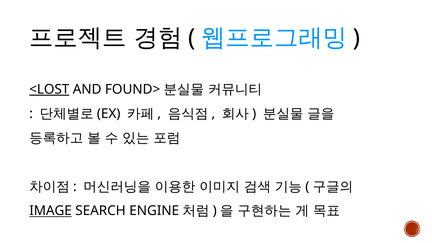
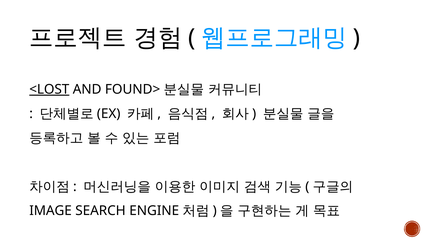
IMAGE underline: present -> none (51, 211)
